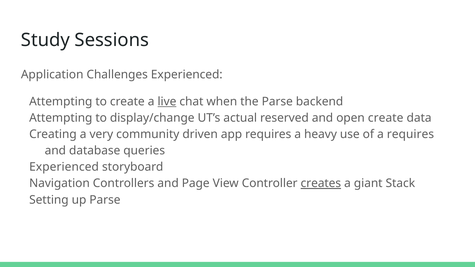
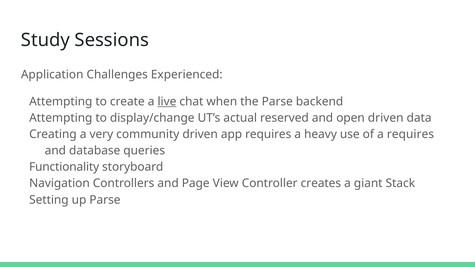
open create: create -> driven (386, 118)
Experienced: Experienced -> Functionality (64, 167)
creates underline: present -> none (321, 184)
